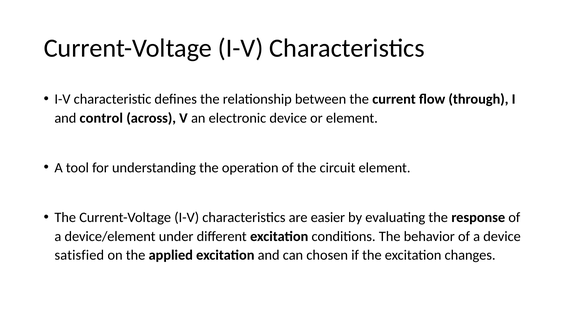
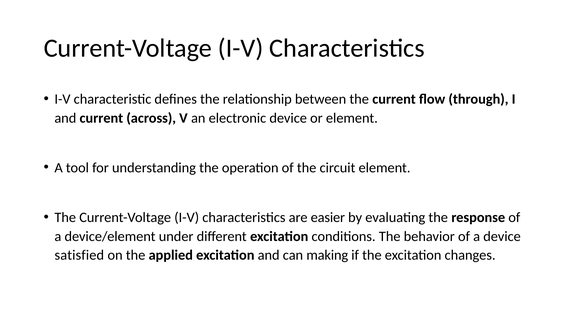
and control: control -> current (101, 118)
chosen: chosen -> making (327, 255)
